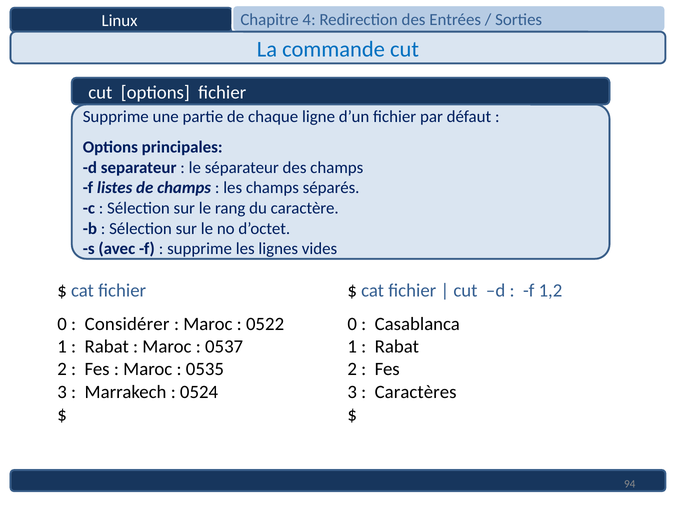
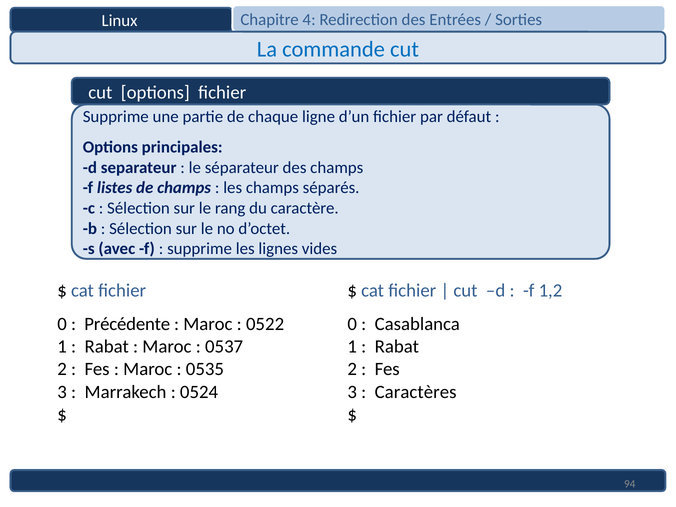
Considérer: Considérer -> Précédente (127, 324)
